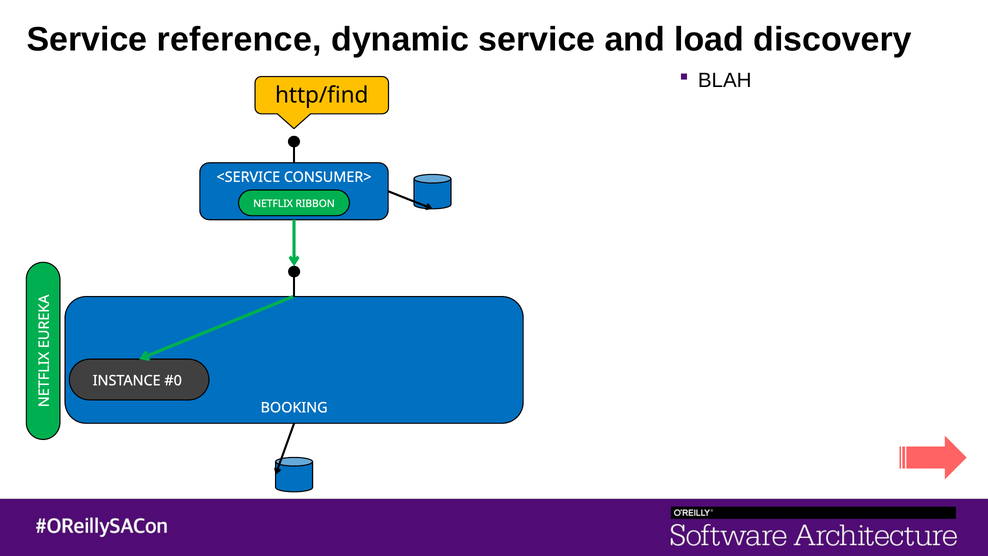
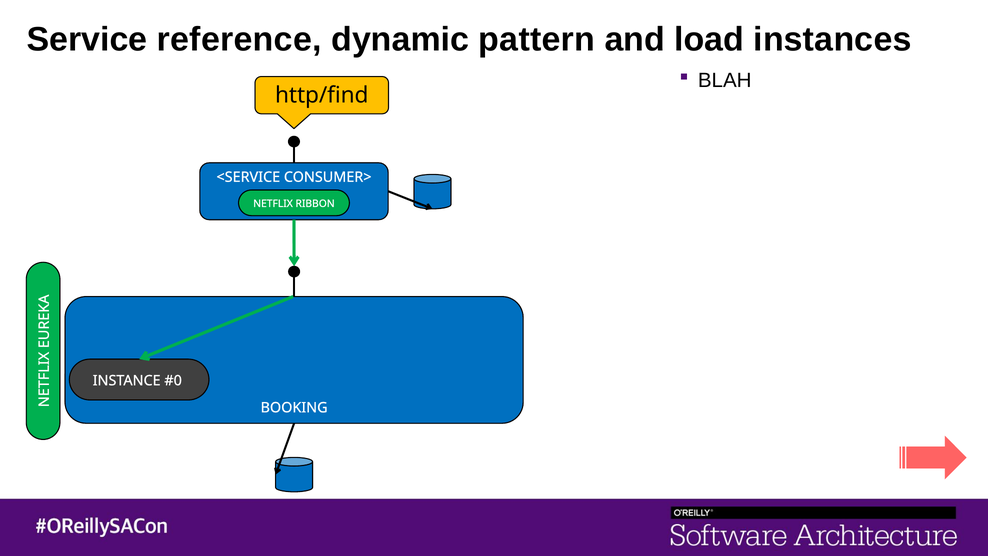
dynamic service: service -> pattern (537, 40)
discovery: discovery -> instances (832, 40)
